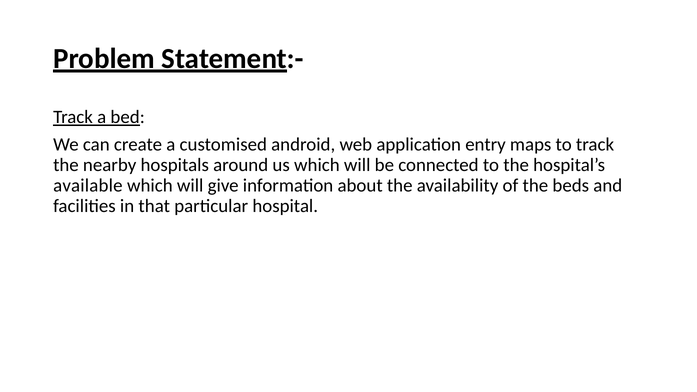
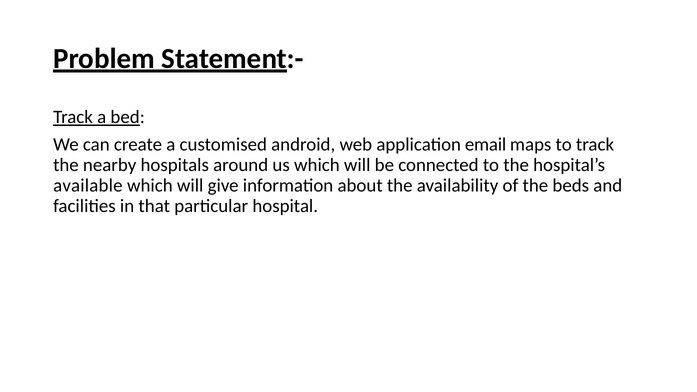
entry: entry -> email (486, 145)
